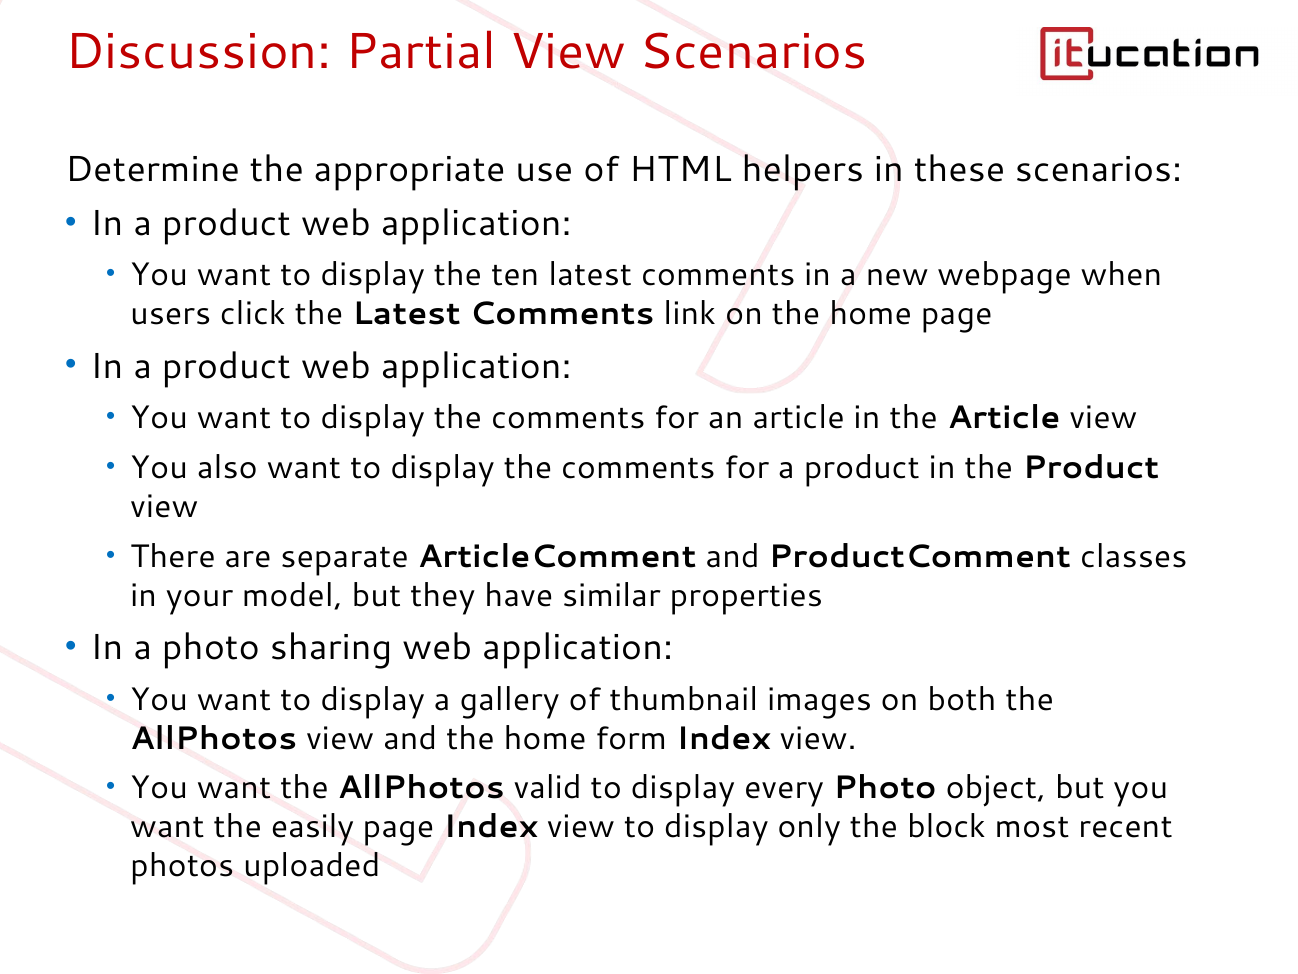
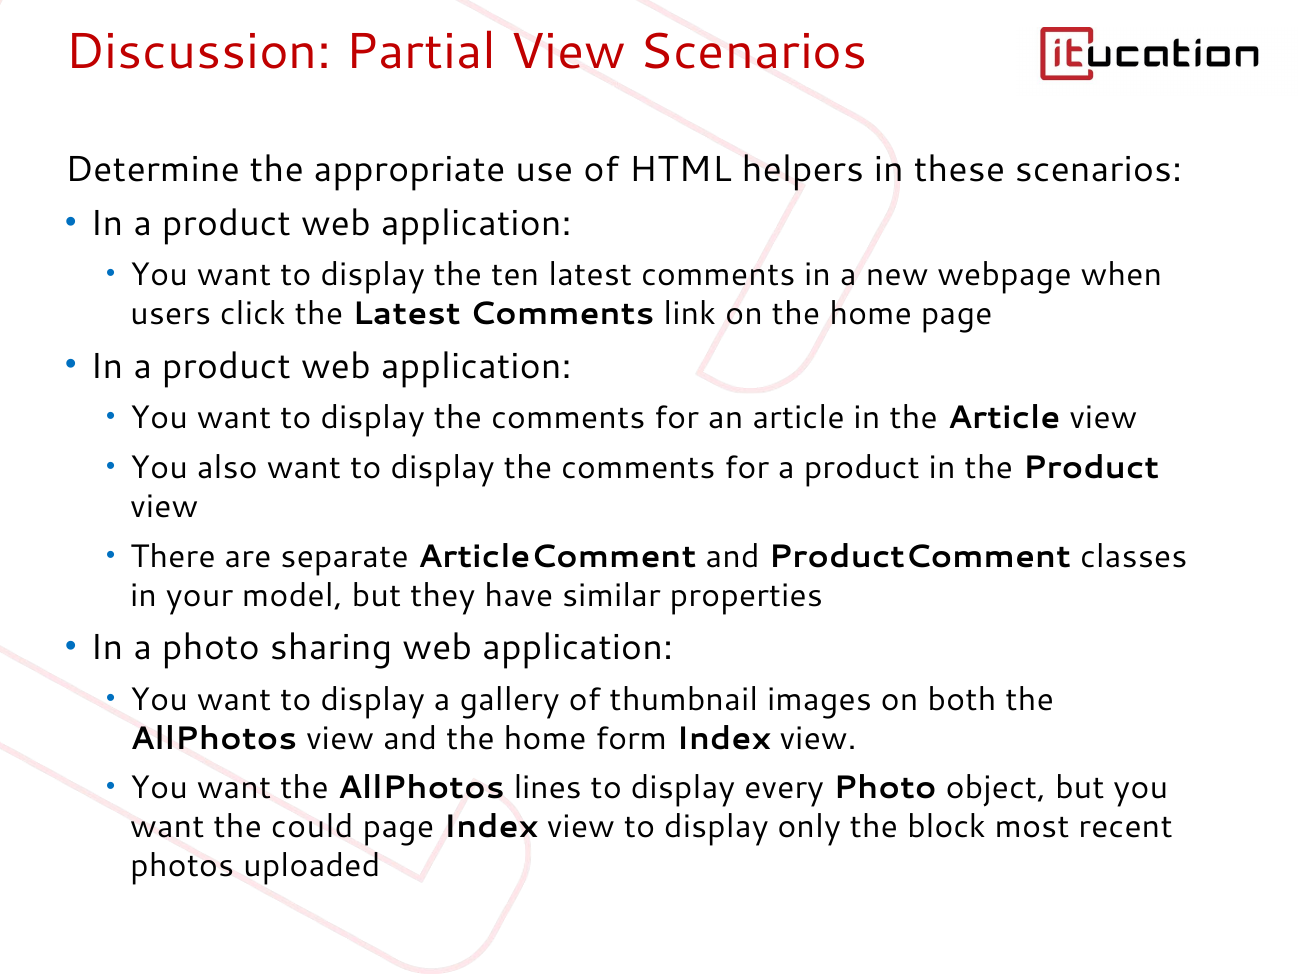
valid: valid -> lines (548, 788)
easily: easily -> could (312, 827)
